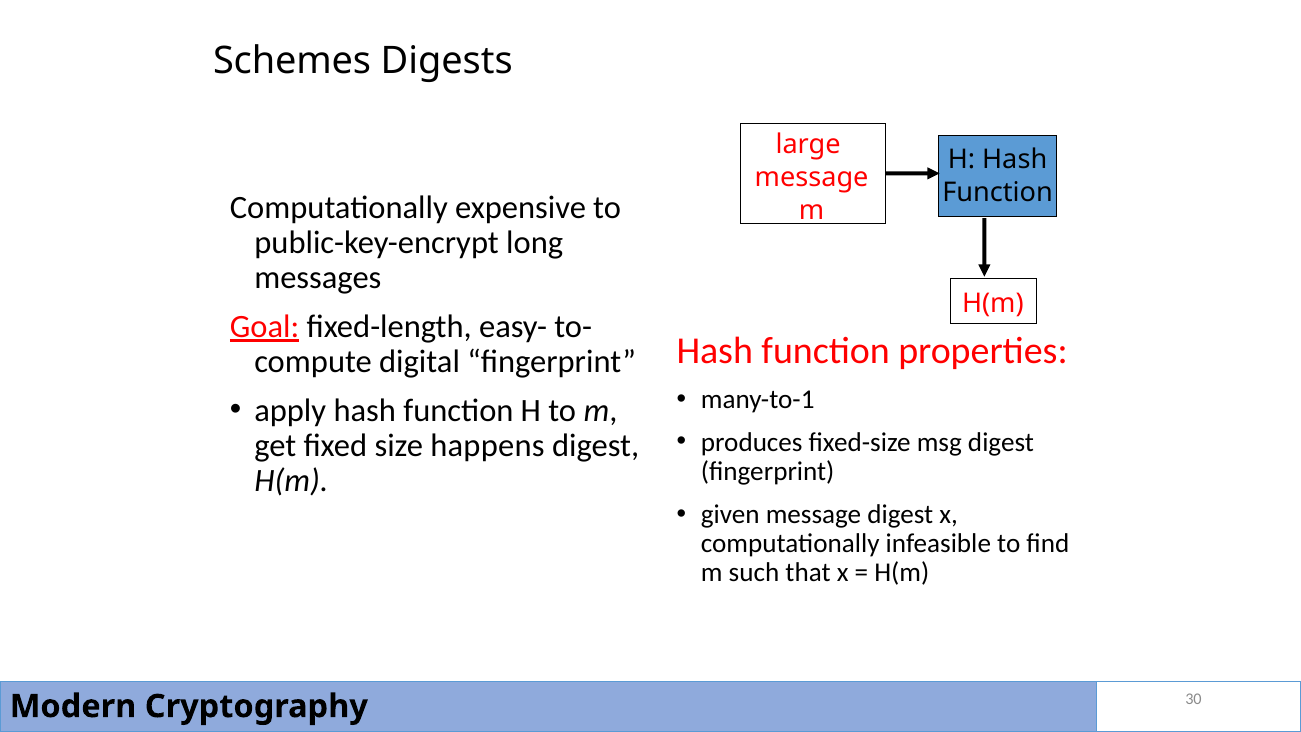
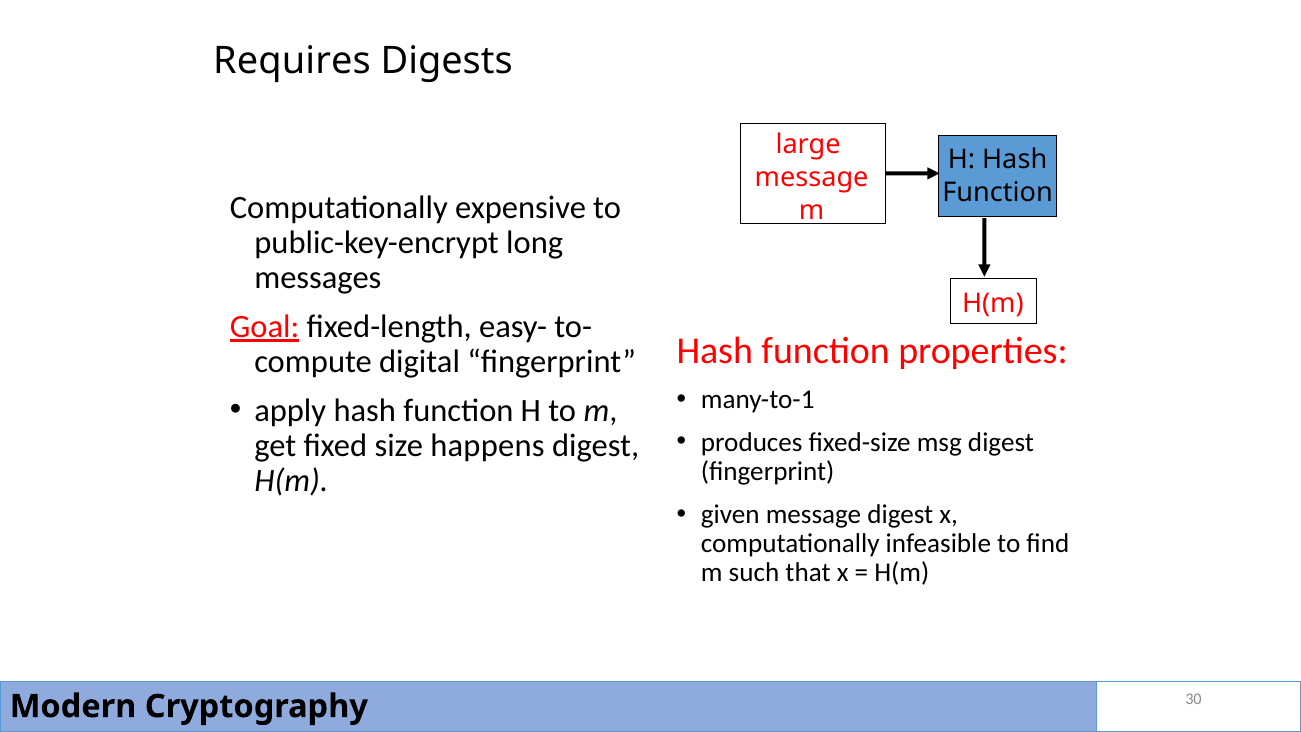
Schemes: Schemes -> Requires (292, 61)
